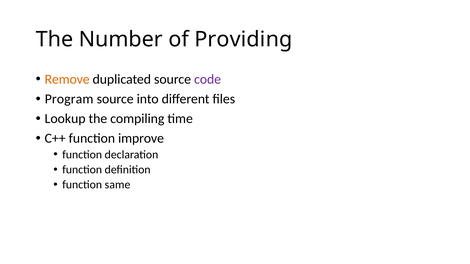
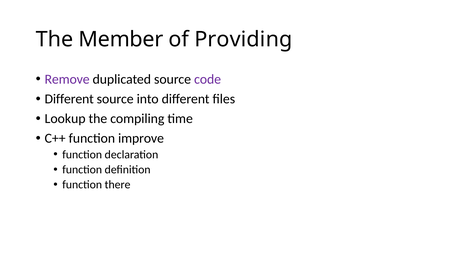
Number: Number -> Member (121, 39)
Remove colour: orange -> purple (67, 79)
Program: Program -> Different (69, 99)
same: same -> there (118, 185)
